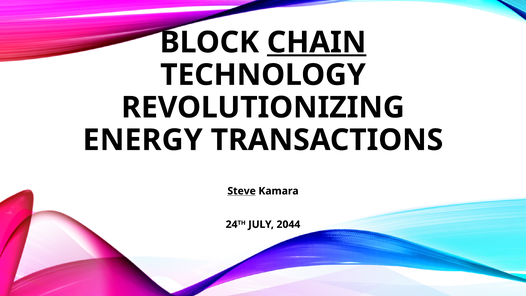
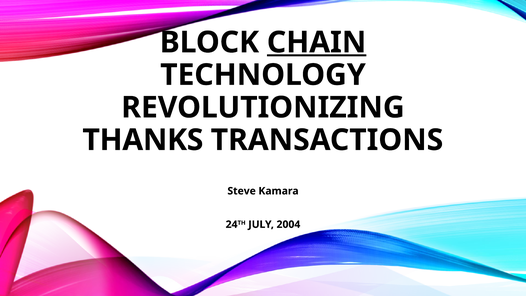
ENERGY: ENERGY -> THANKS (143, 140)
Steve underline: present -> none (242, 191)
2044: 2044 -> 2004 (288, 224)
